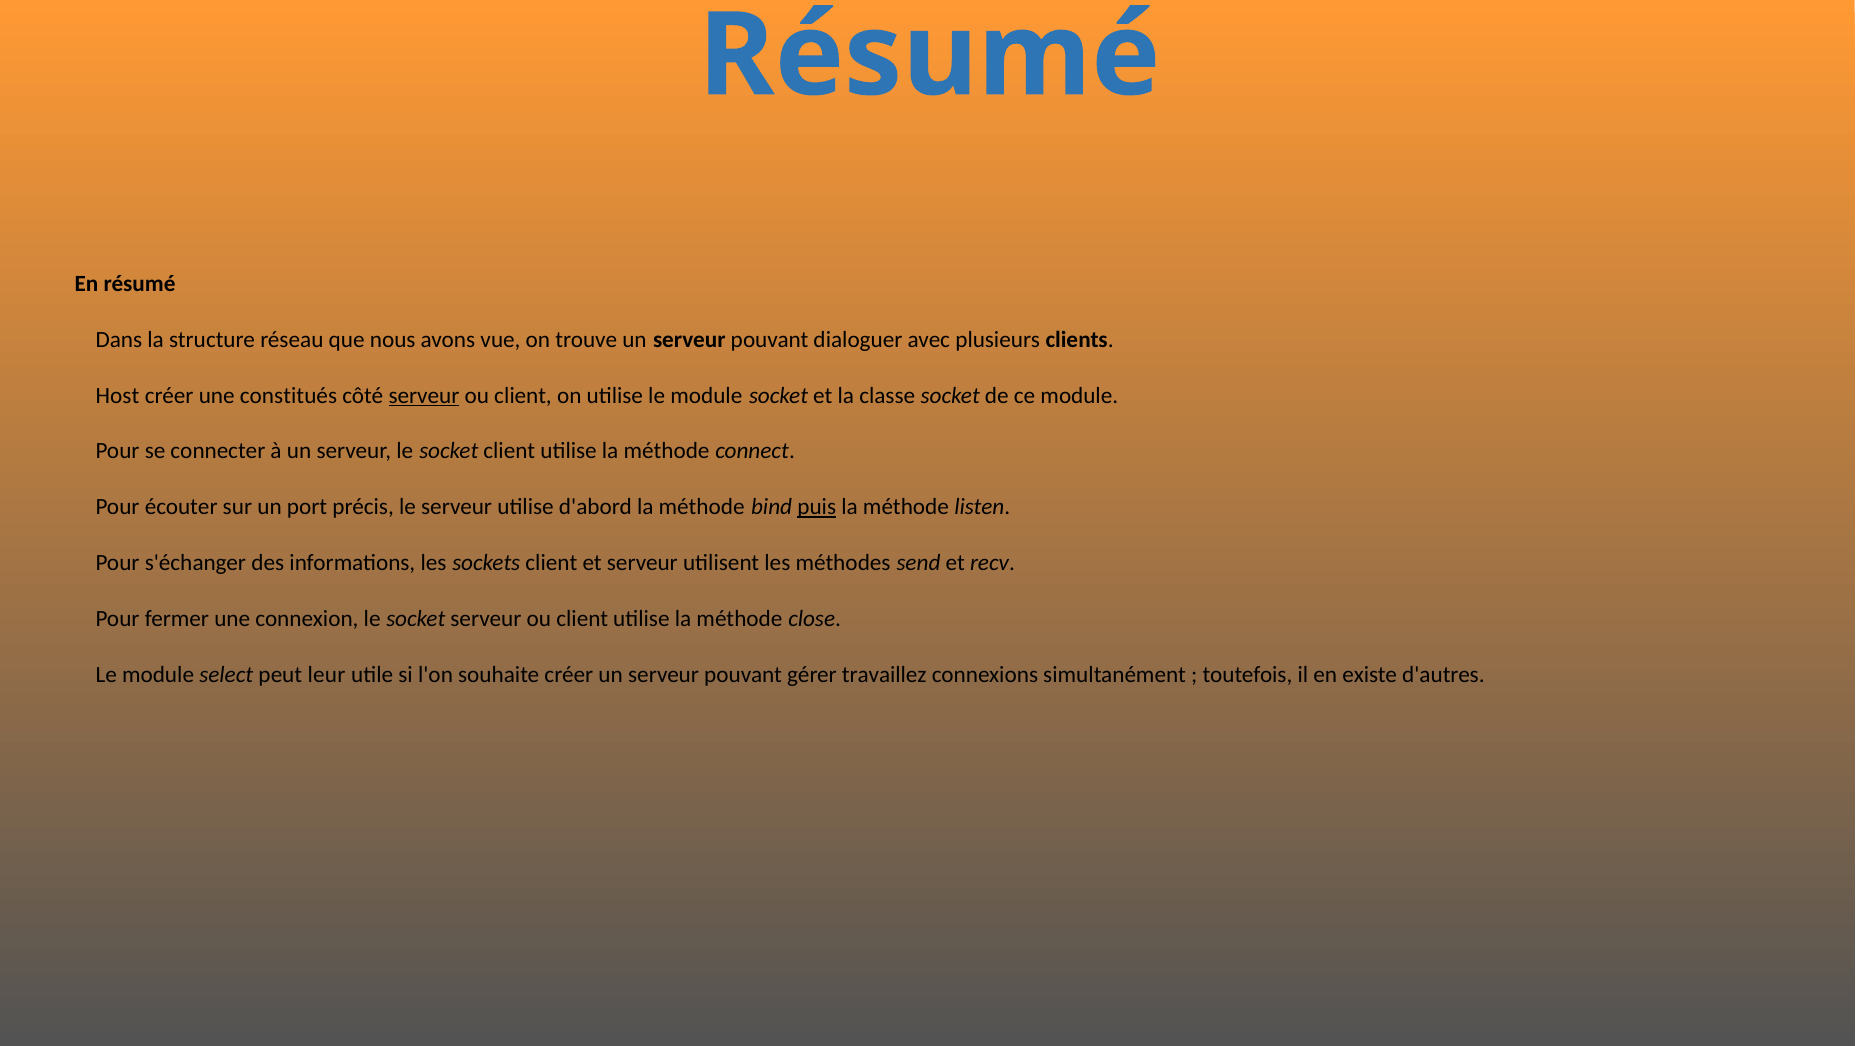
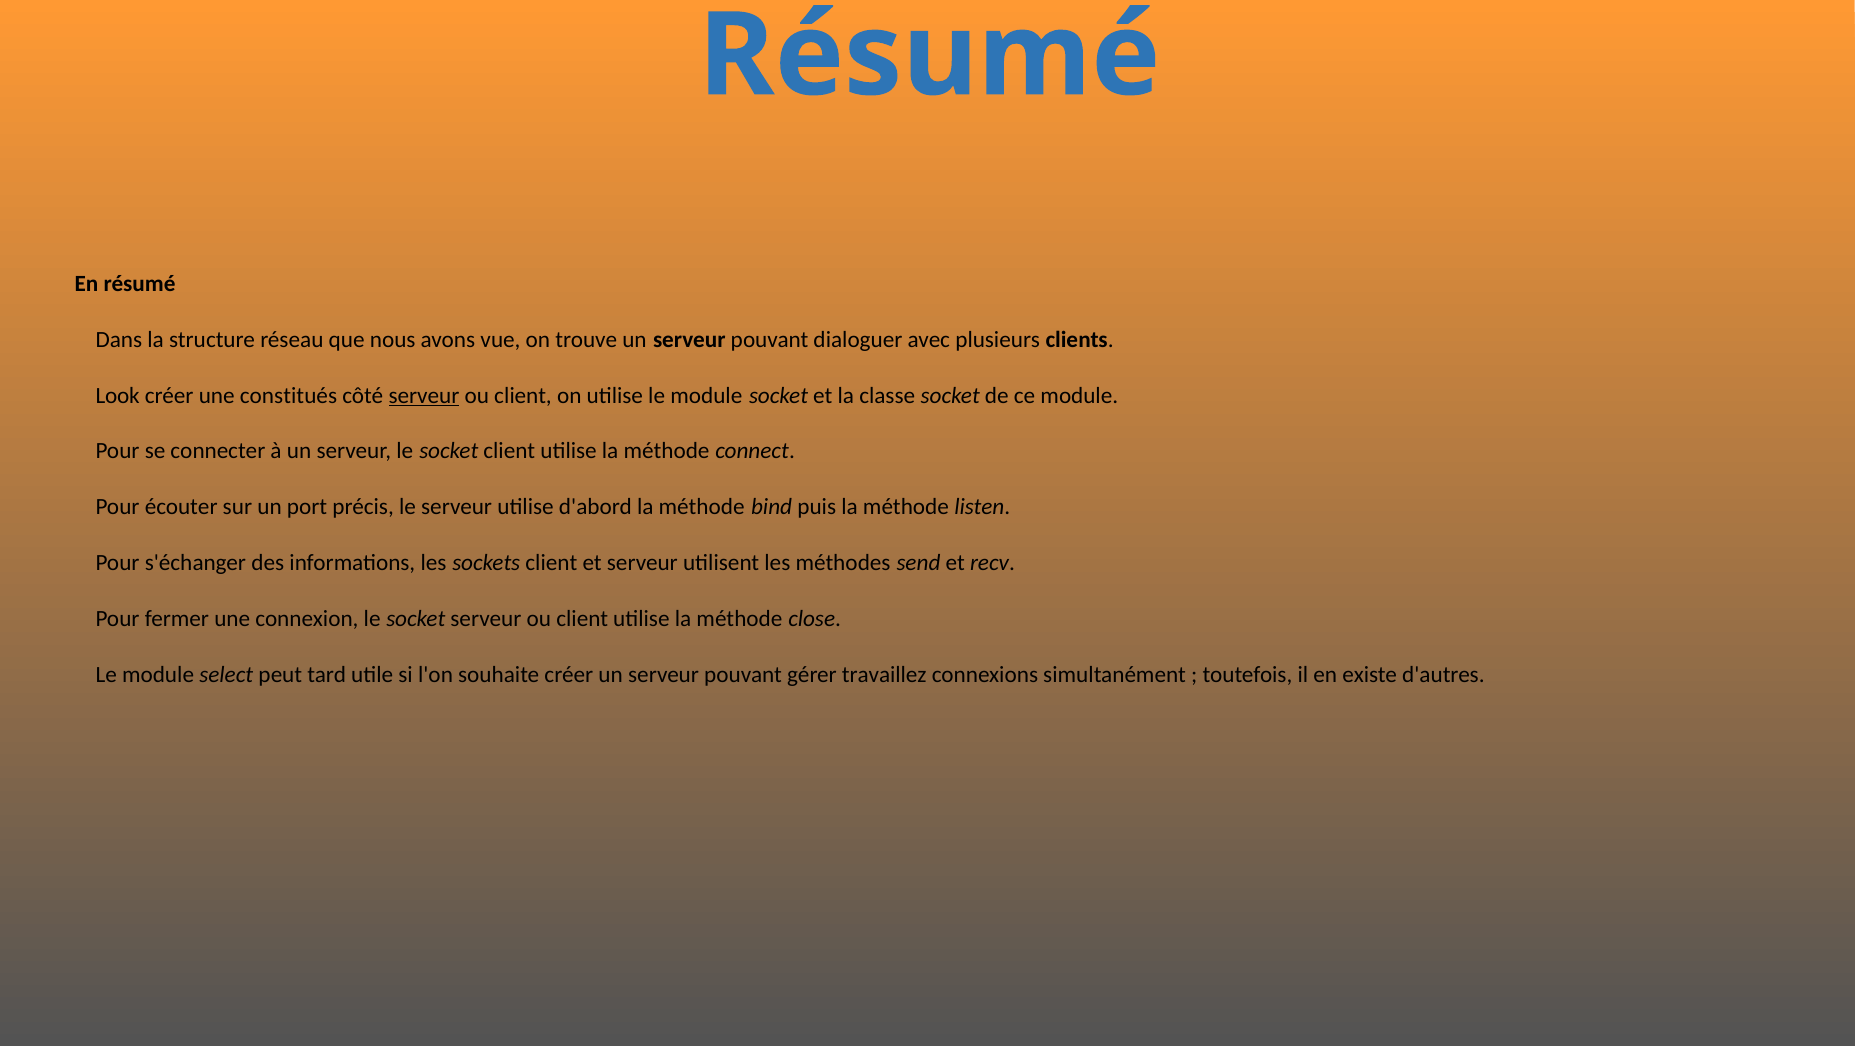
Host: Host -> Look (118, 395)
puis underline: present -> none (817, 507)
leur: leur -> tard (327, 674)
